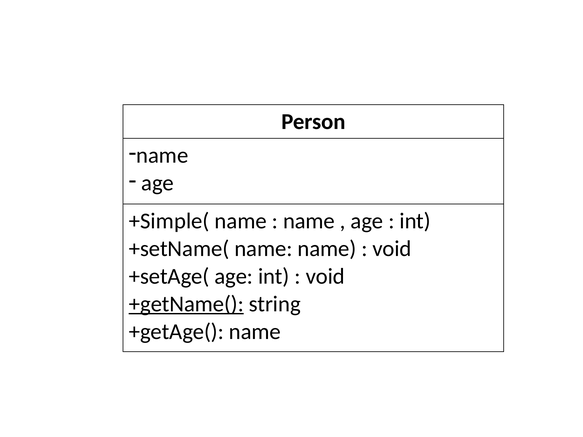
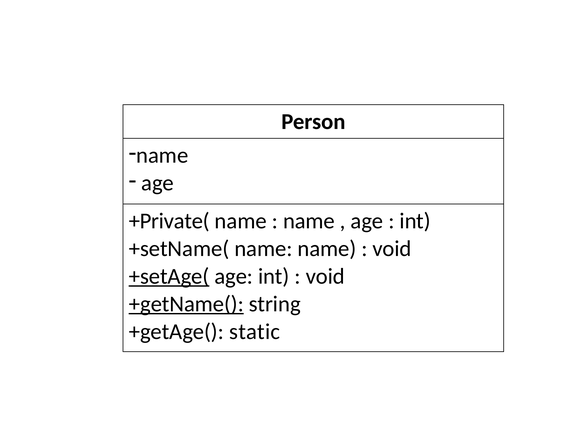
+Simple(: +Simple( -> +Private( (169, 221)
+setAge( underline: none -> present (169, 277)
+getAge( name: name -> static (255, 332)
